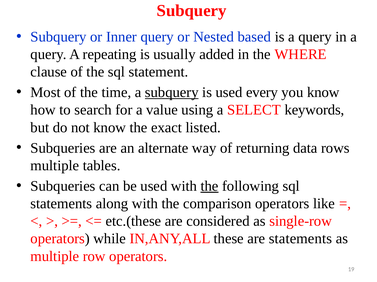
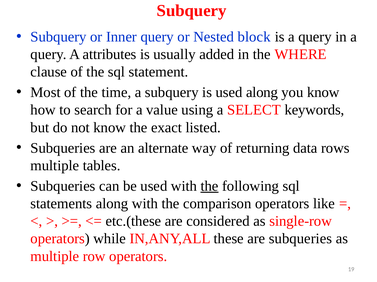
based: based -> block (254, 37)
repeating: repeating -> attributes (110, 54)
subquery underline: present -> none (172, 93)
used every: every -> along (262, 93)
are statements: statements -> subqueries (300, 239)
